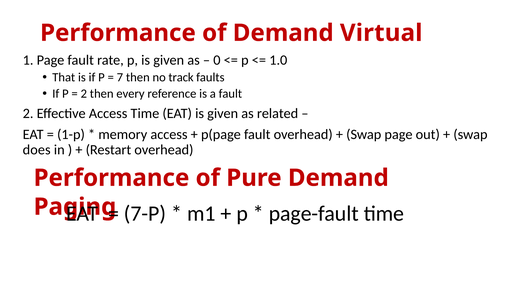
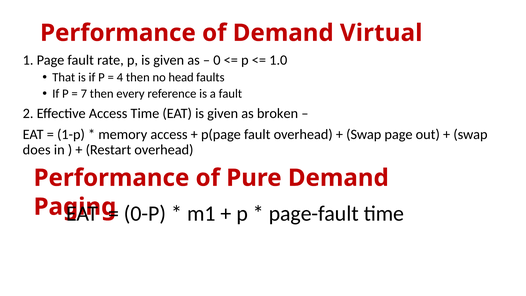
7: 7 -> 4 (120, 77)
track: track -> head (181, 77)
2: 2 -> 7 (84, 94)
related: related -> broken (278, 114)
7-P: 7-P -> 0-P (145, 214)
